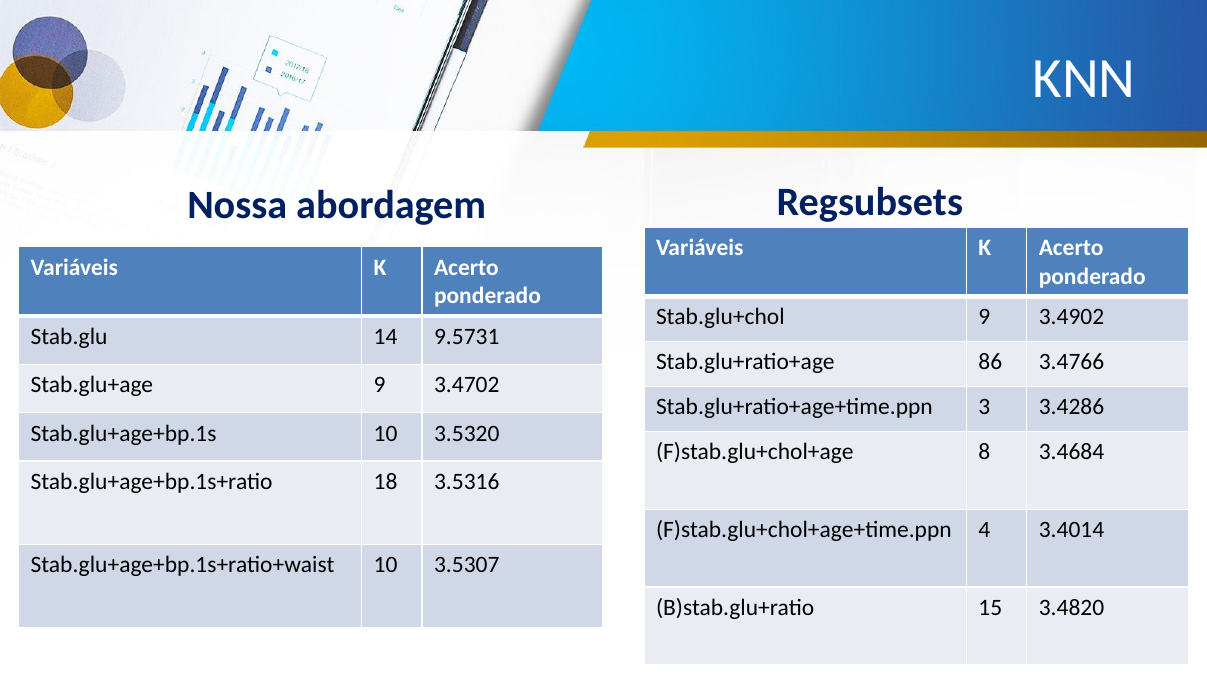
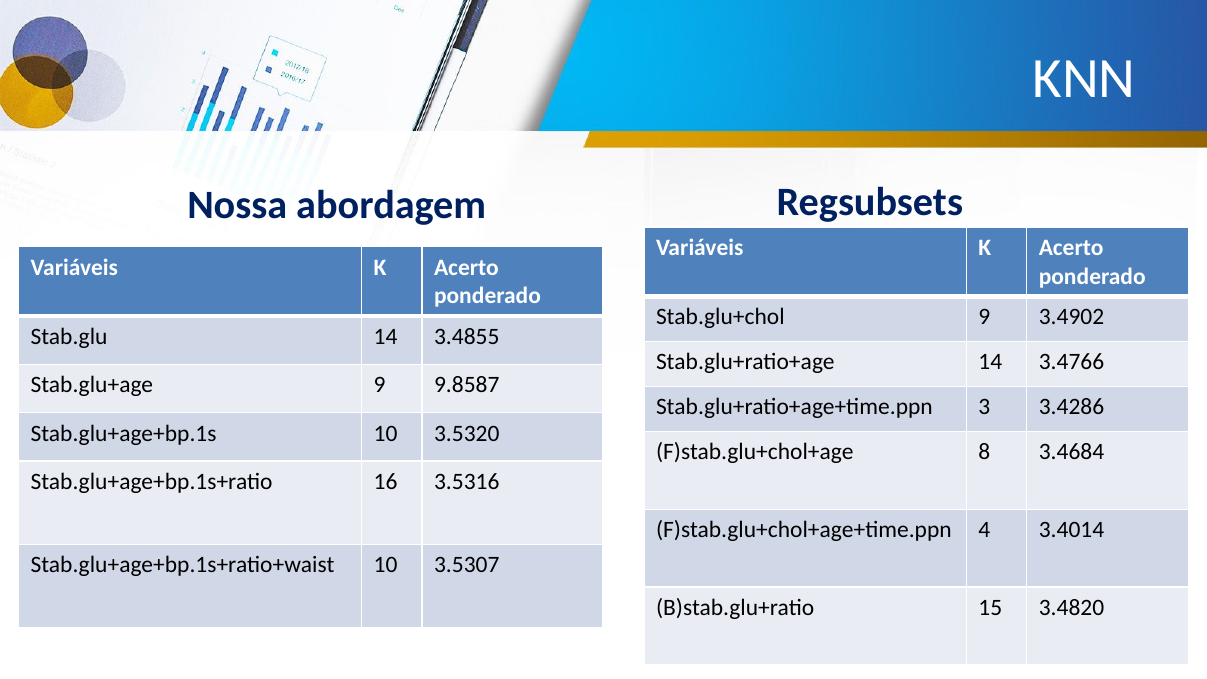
9.5731: 9.5731 -> 3.4855 (467, 337)
Stab.glu+ratio+age 86: 86 -> 14 (990, 362)
3.4702: 3.4702 -> 9.8587 (467, 385)
18: 18 -> 16 (386, 482)
